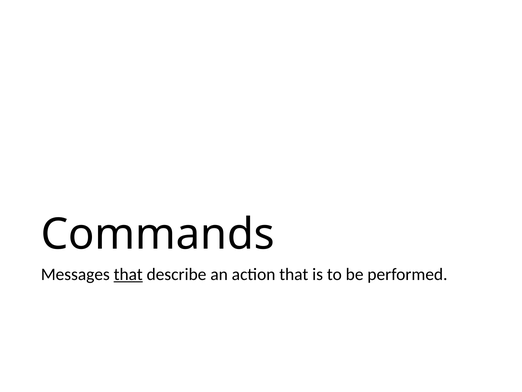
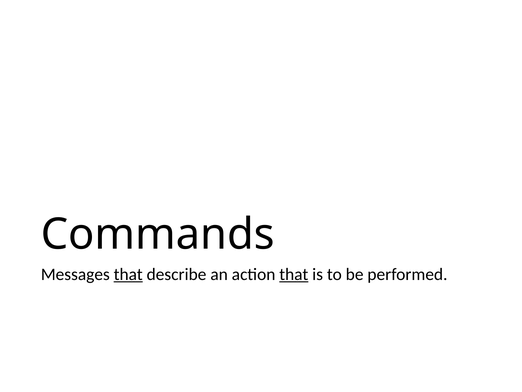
that underline: none -> present (294, 274)
